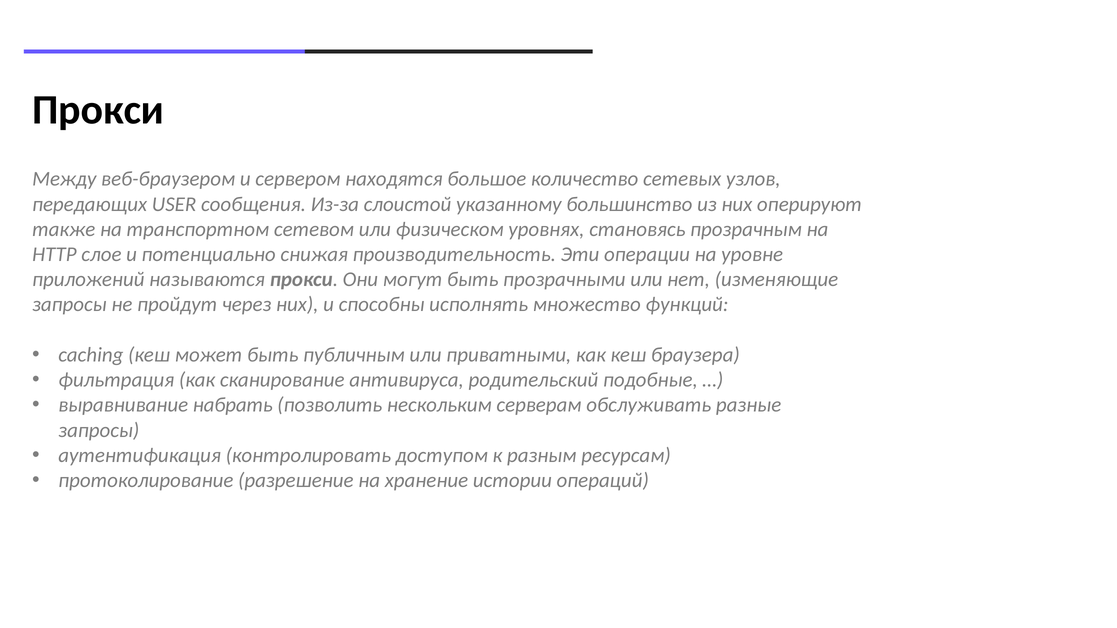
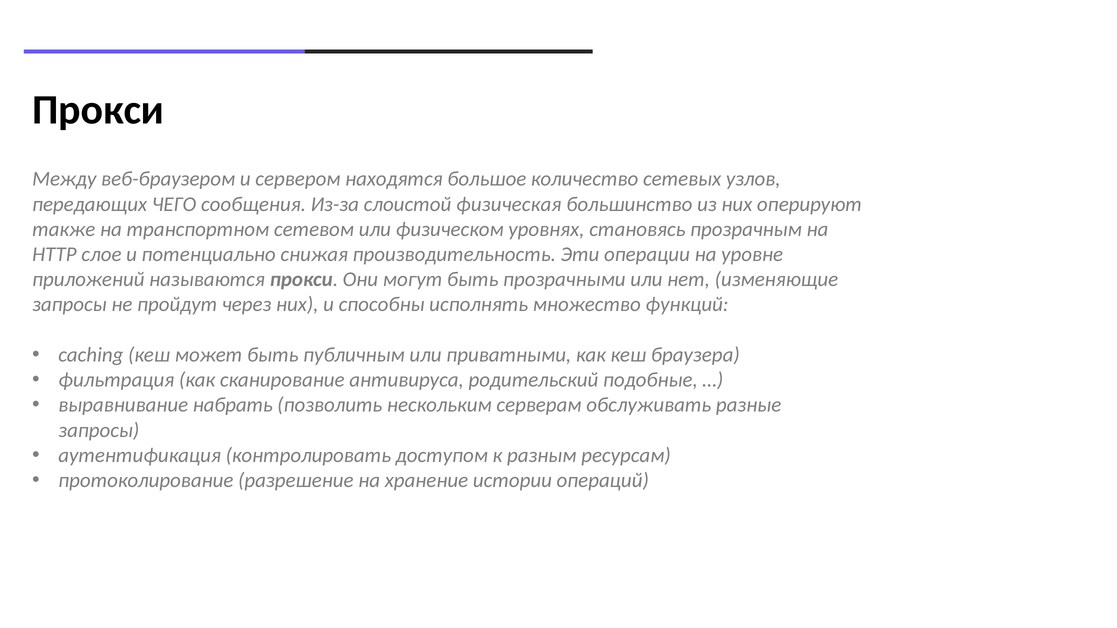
USER: USER -> ЧЕГО (174, 204)
указанному: указанному -> физическая (509, 204)
